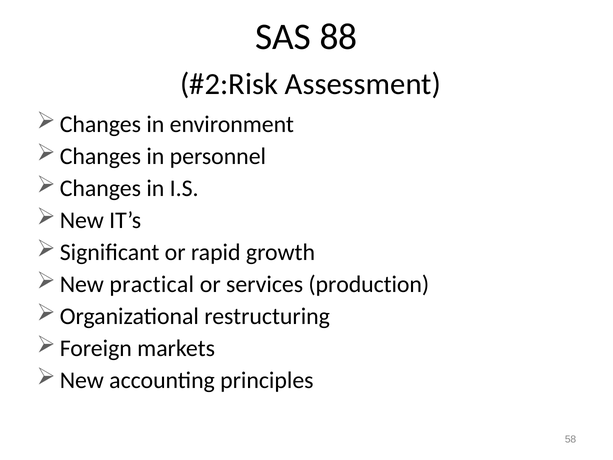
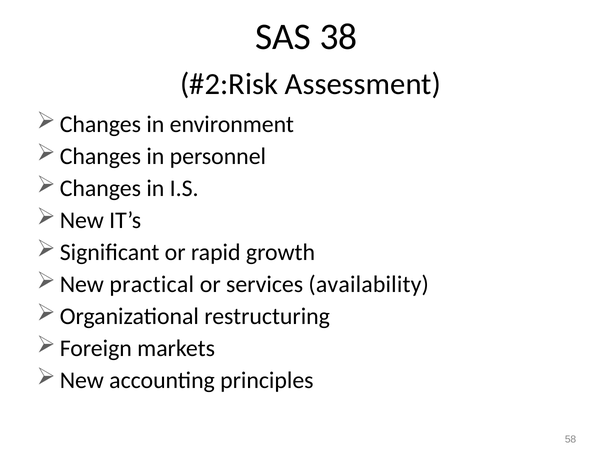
88: 88 -> 38 (338, 37)
production: production -> availability (369, 284)
